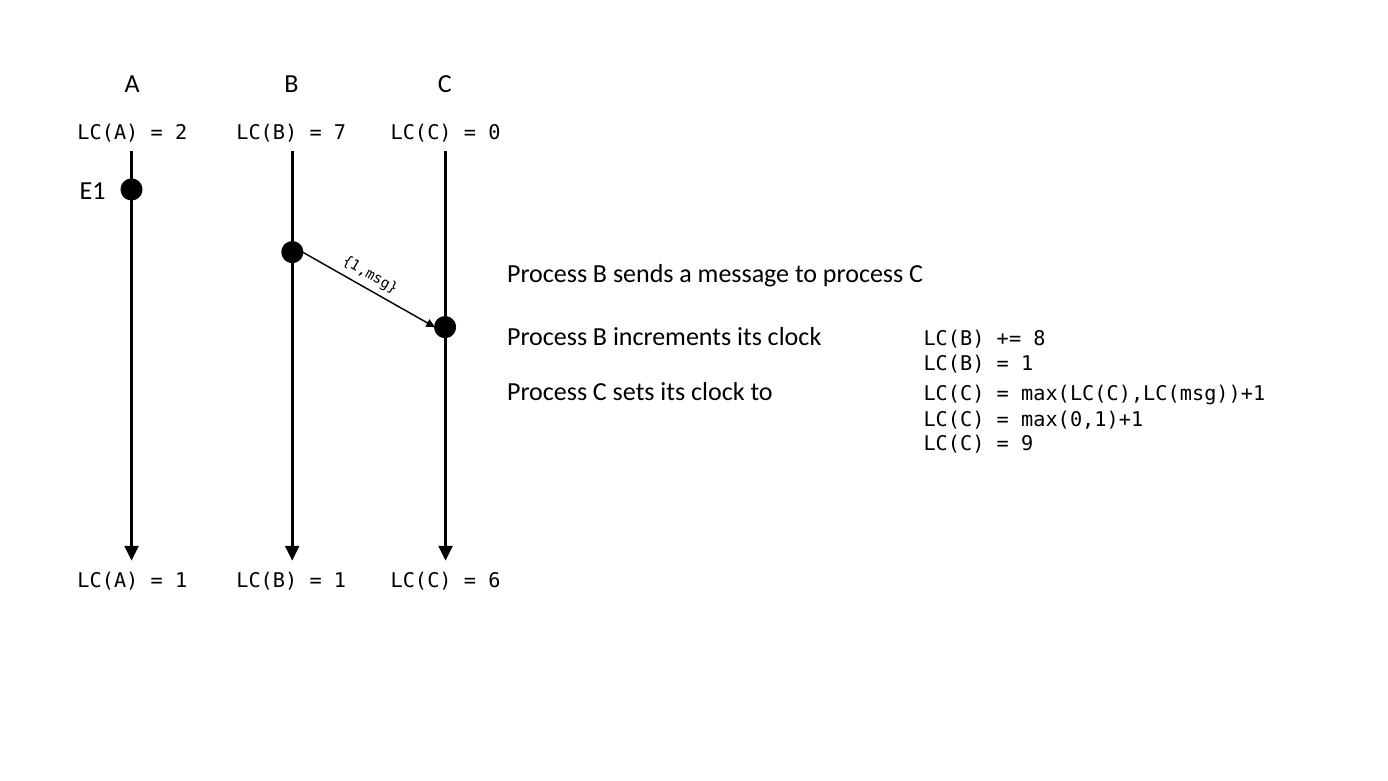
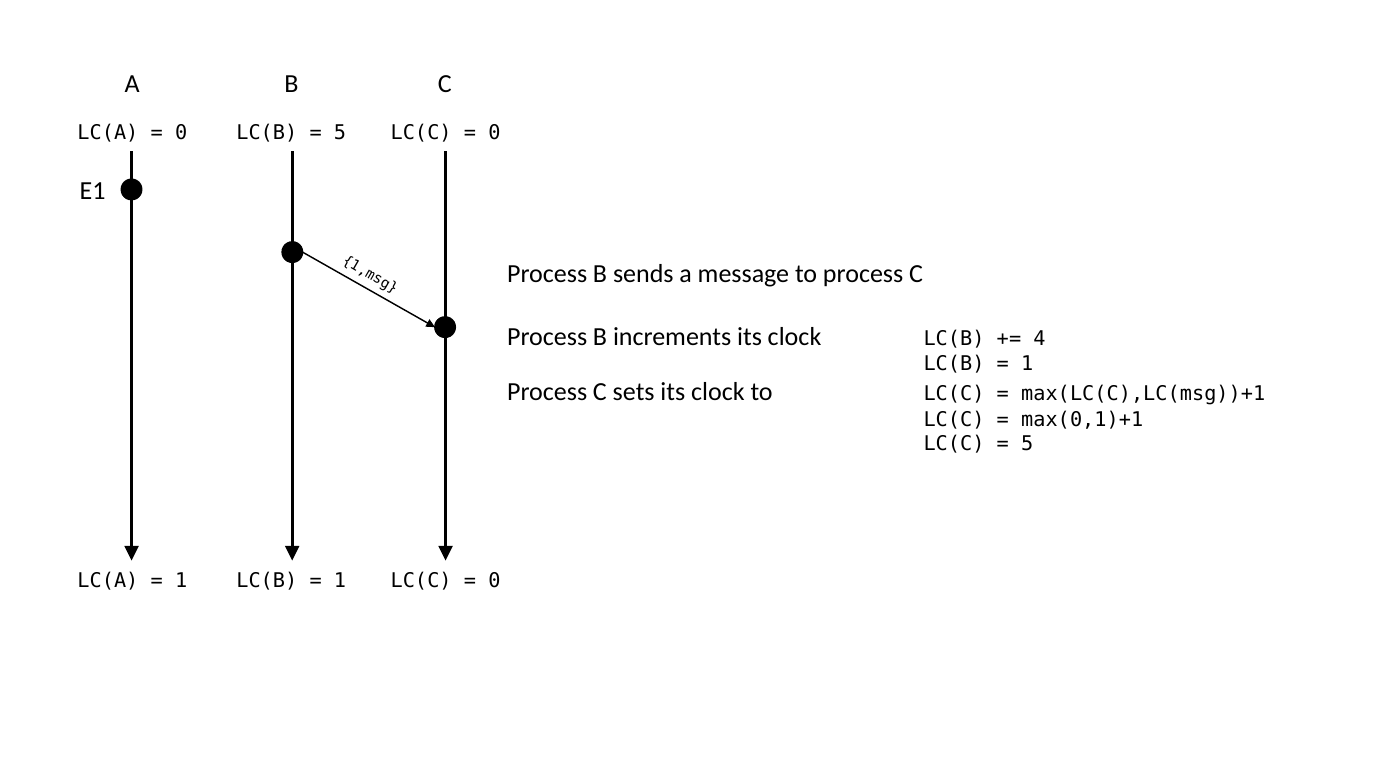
2: 2 -> 0 (181, 133)
7: 7 -> 5 (340, 133)
8: 8 -> 4 (1039, 338)
9: 9 -> 5 (1027, 444)
6: 6 -> 0 (494, 581)
